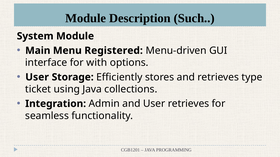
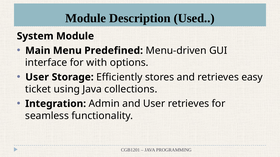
Such: Such -> Used (194, 18)
Registered: Registered -> Predefined (114, 51)
type: type -> easy (252, 77)
